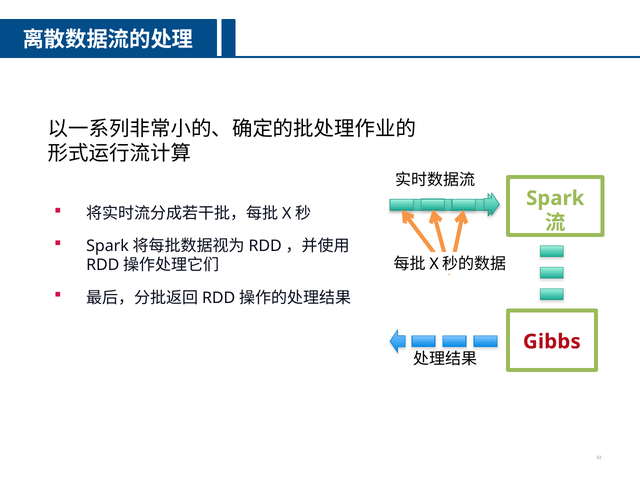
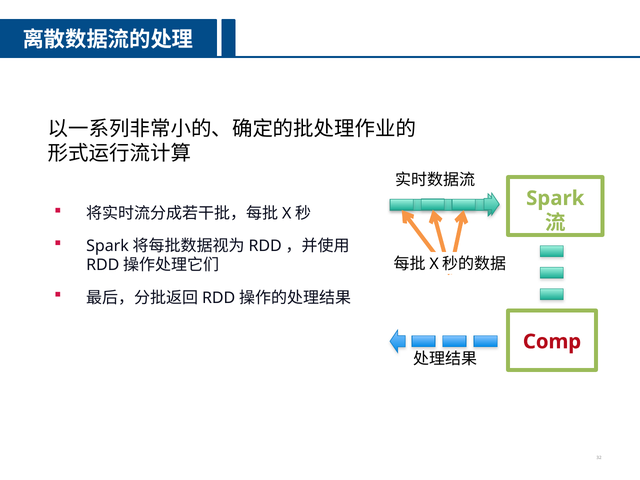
Gibbs: Gibbs -> Comp (552, 342)
